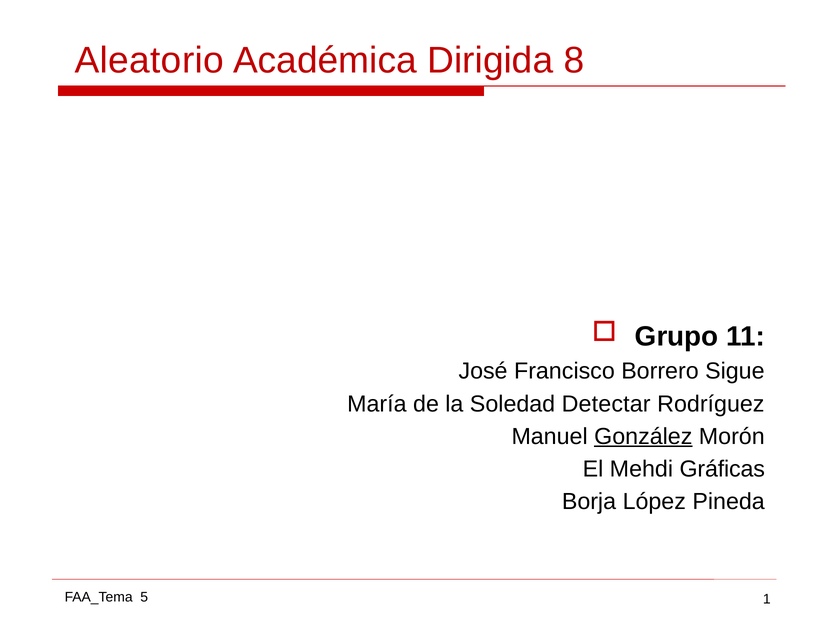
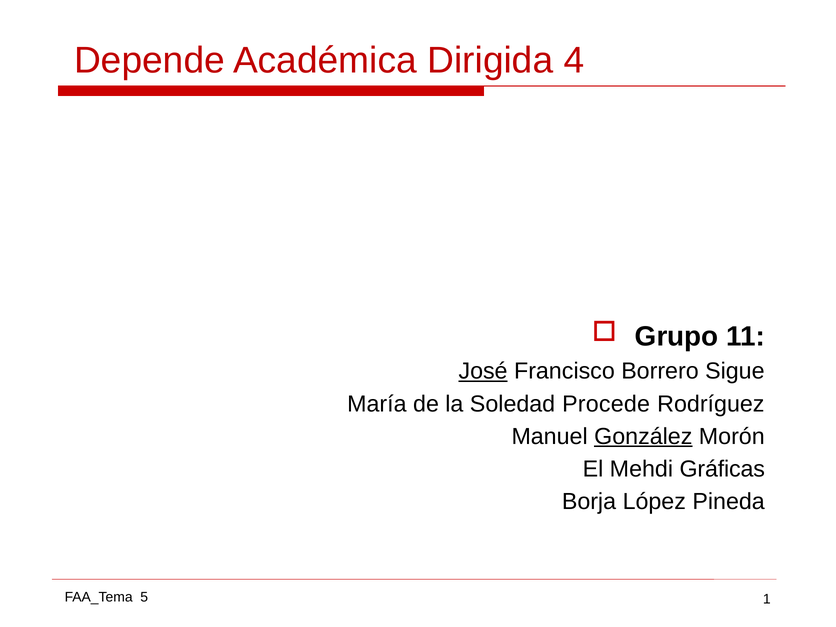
Aleatorio: Aleatorio -> Depende (149, 60)
8: 8 -> 4 (574, 60)
José underline: none -> present (483, 371)
Detectar: Detectar -> Procede (606, 404)
